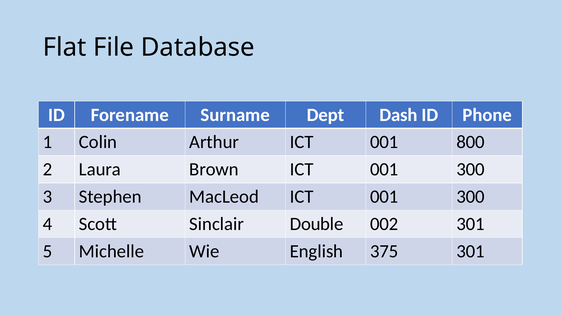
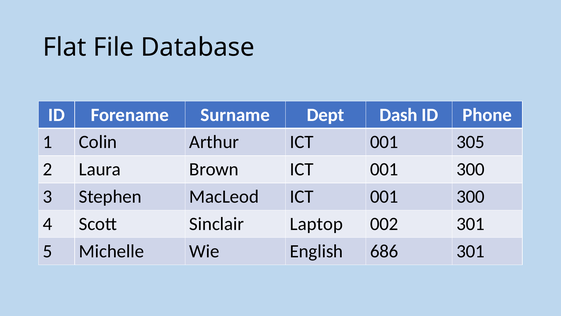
800: 800 -> 305 (471, 142)
Double: Double -> Laptop (316, 224)
375: 375 -> 686 (384, 251)
